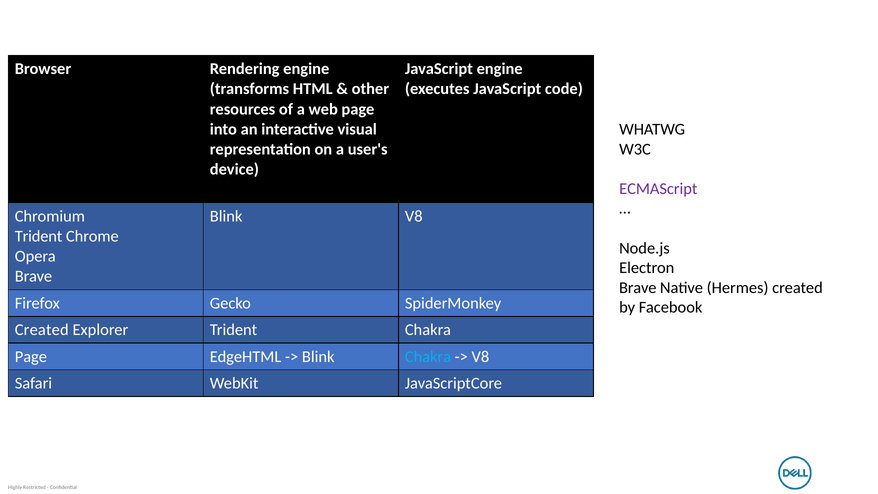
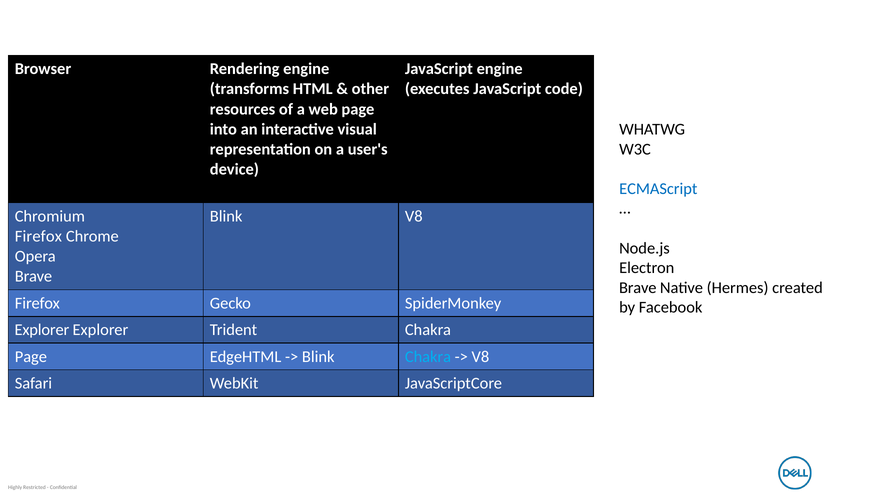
ECMAScript colour: purple -> blue (658, 189)
Trident: Trident -> Firefox (38, 236)
Created: Created -> Explorer (42, 330)
